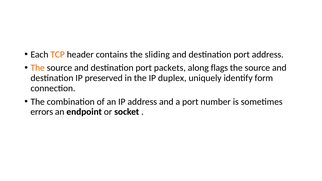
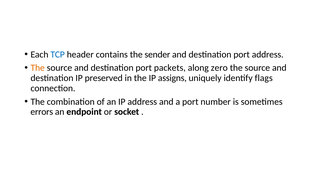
TCP colour: orange -> blue (58, 54)
sliding: sliding -> sender (157, 54)
flags: flags -> zero (219, 68)
duplex: duplex -> assigns (172, 78)
form: form -> flags (264, 78)
